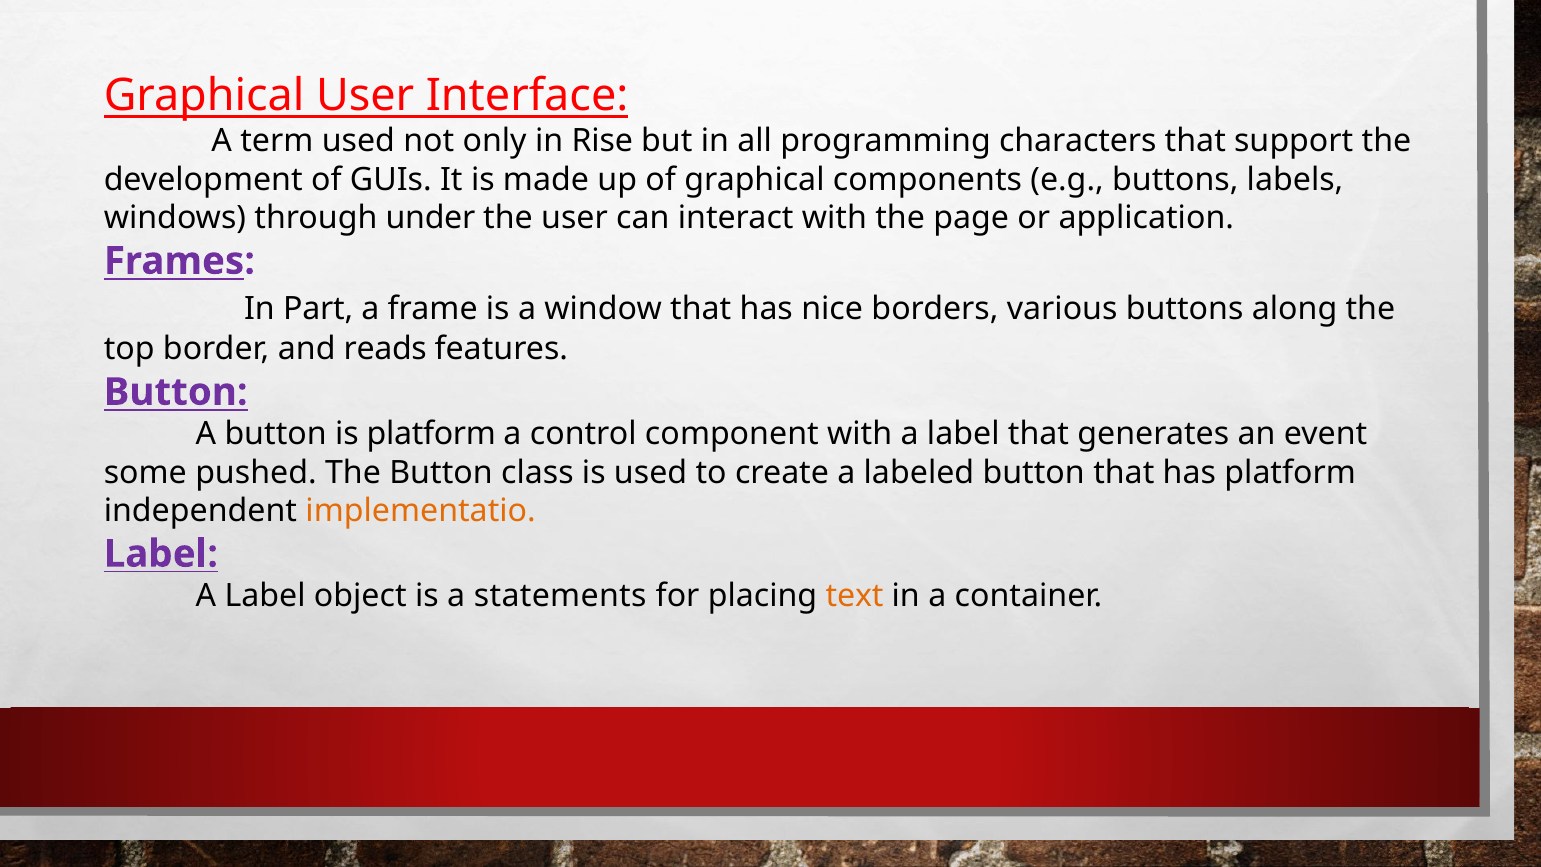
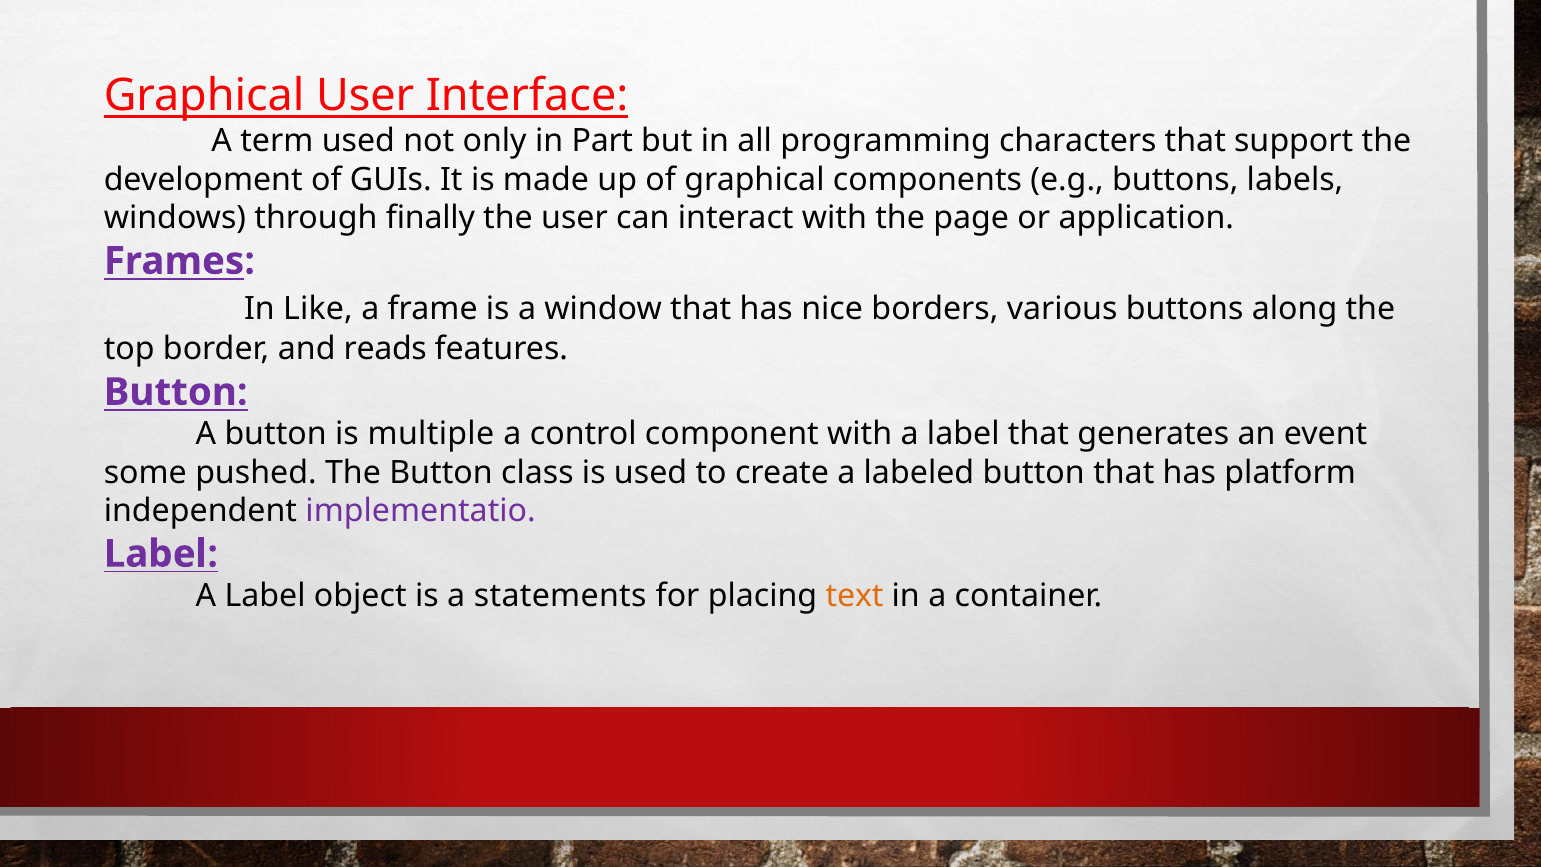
Rise: Rise -> Part (602, 141)
under: under -> finally (430, 218)
Part: Part -> Like (318, 309)
is platform: platform -> multiple (431, 434)
implementatio colour: orange -> purple (421, 511)
